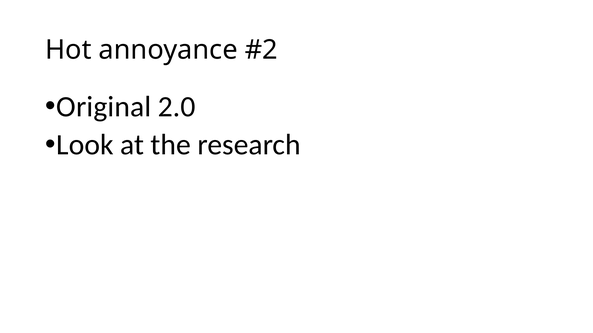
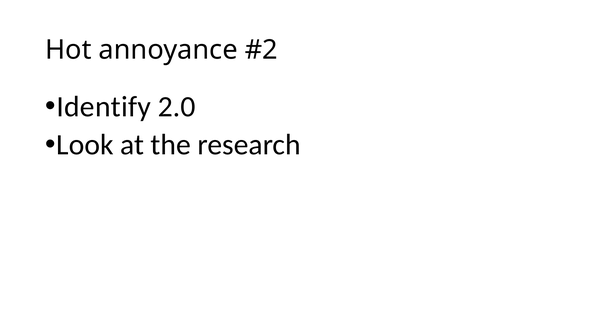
Original: Original -> Identify (104, 107)
